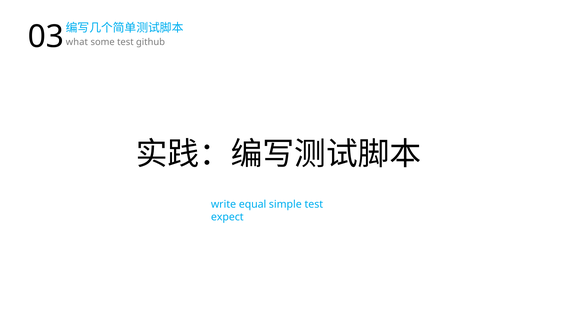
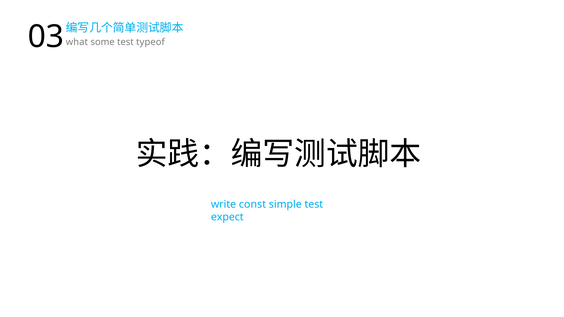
github: github -> typeof (150, 42)
equal: equal -> const (252, 204)
